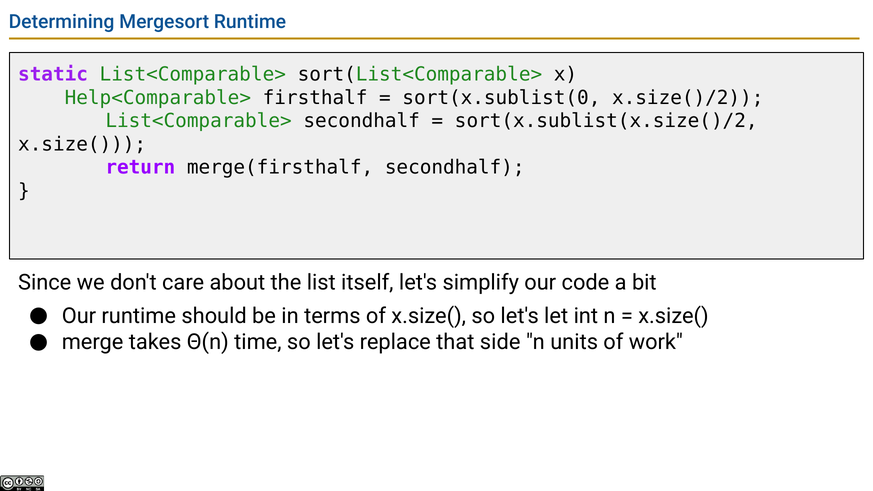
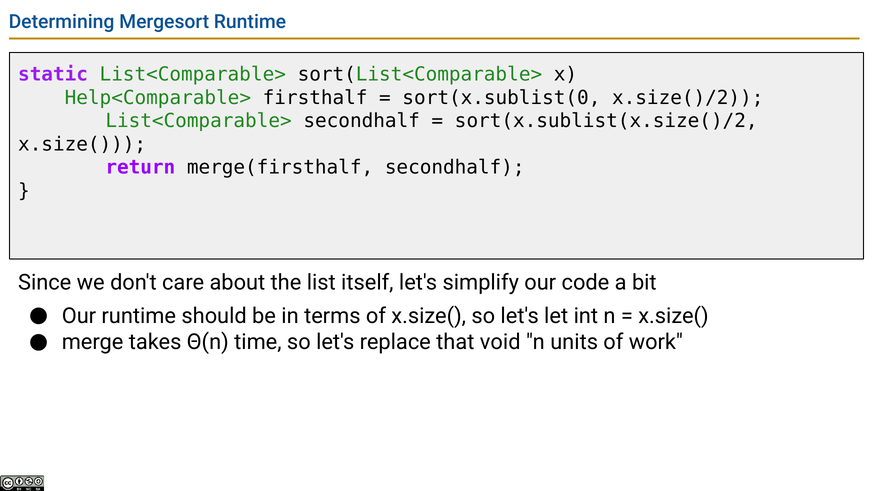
side: side -> void (500, 342)
